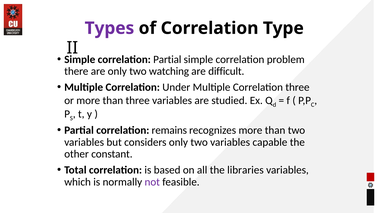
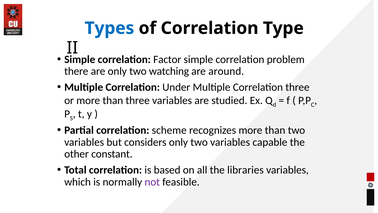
Types colour: purple -> blue (109, 28)
correlation Partial: Partial -> Factor (167, 59)
difficult: difficult -> around (226, 71)
remains: remains -> scheme (169, 130)
